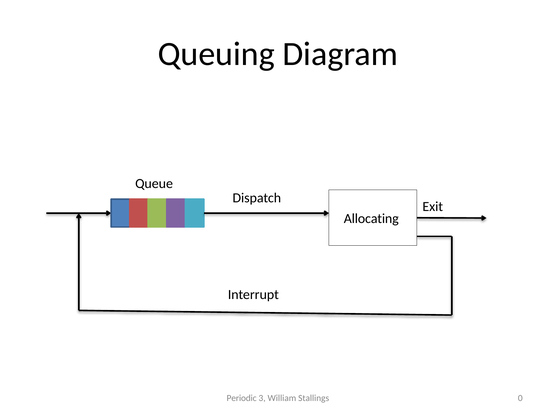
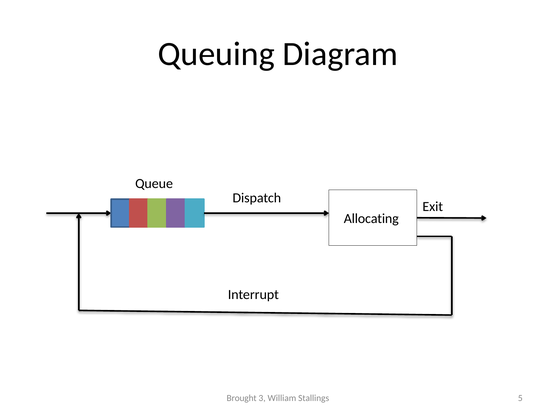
Periodic: Periodic -> Brought (242, 398)
0: 0 -> 5 (520, 398)
